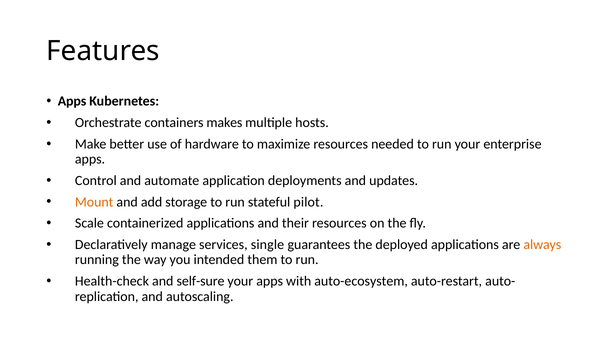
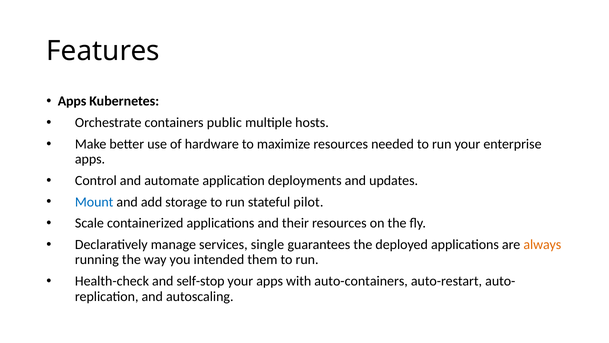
makes: makes -> public (224, 122)
Mount colour: orange -> blue (94, 202)
self-sure: self-sure -> self-stop (201, 281)
auto-ecosystem: auto-ecosystem -> auto-containers (361, 281)
